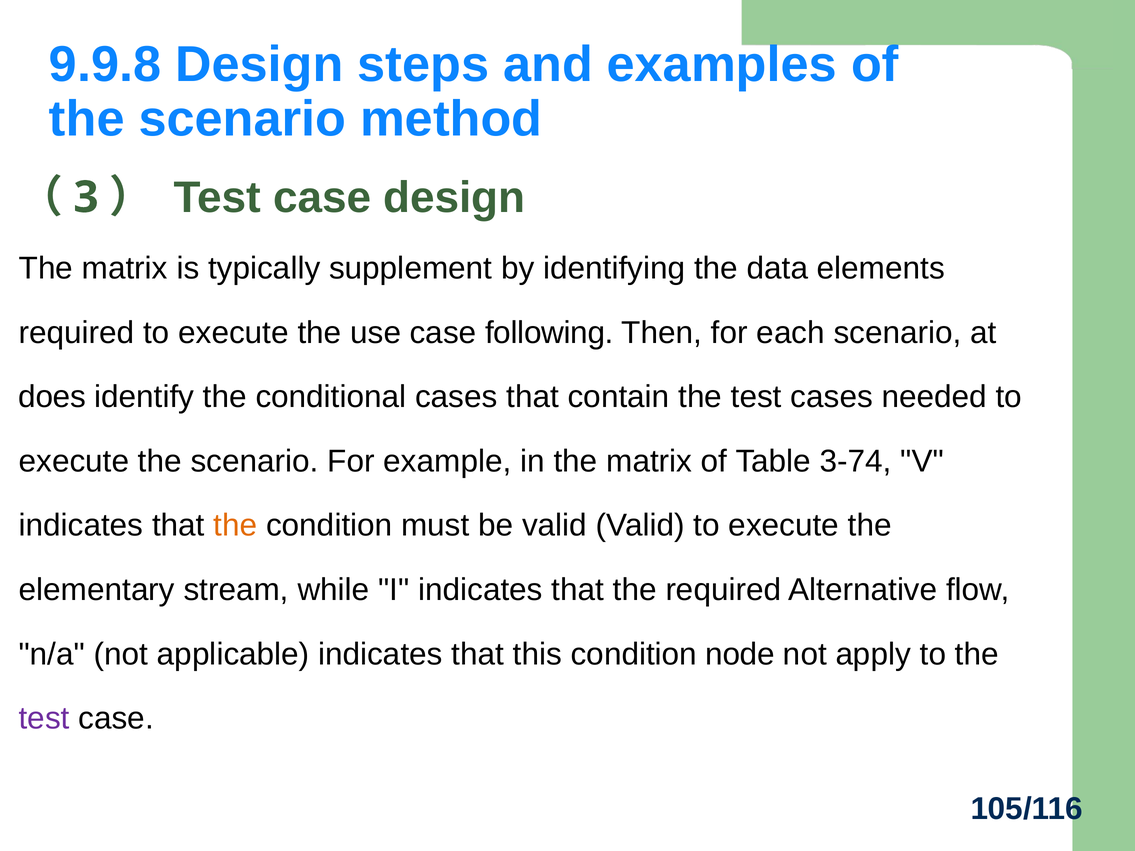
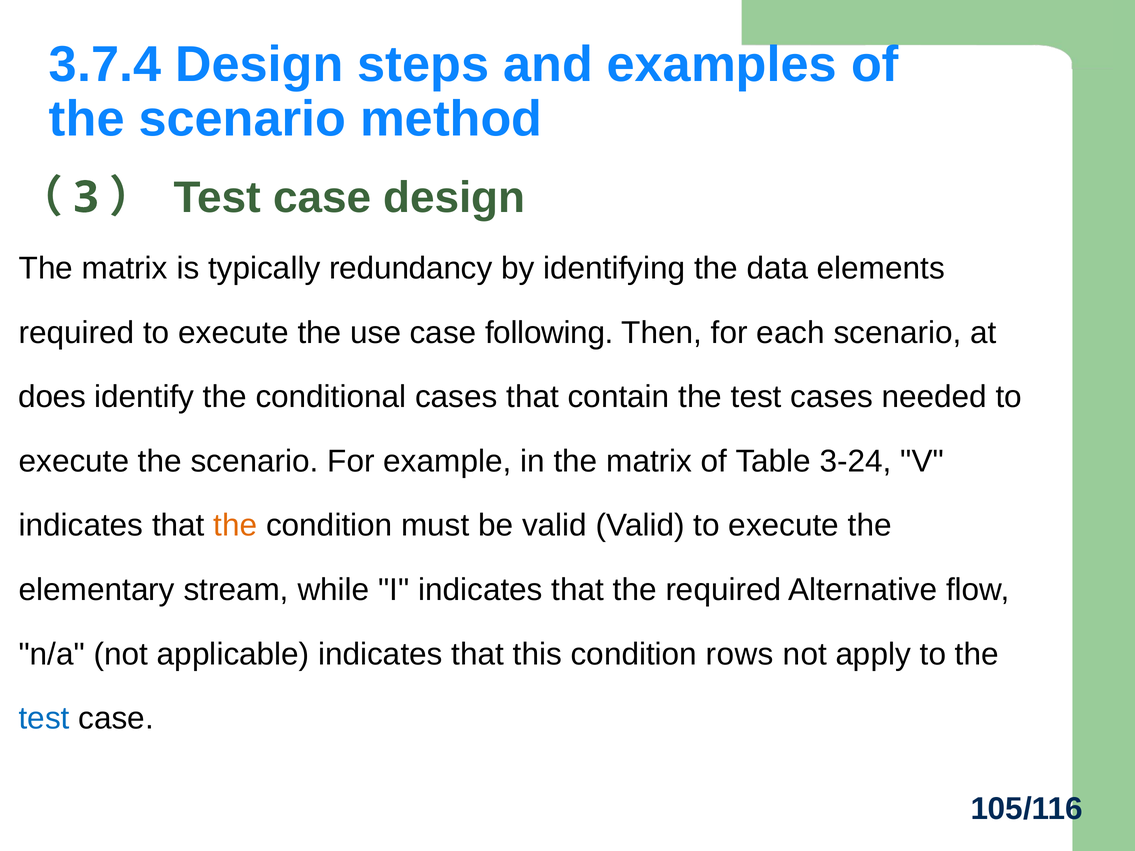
9.9.8: 9.9.8 -> 3.7.4 (105, 65)
supplement: supplement -> redundancy (411, 269)
3-74: 3-74 -> 3-24 (856, 461)
node: node -> rows (740, 654)
test colour: purple -> blue (44, 719)
